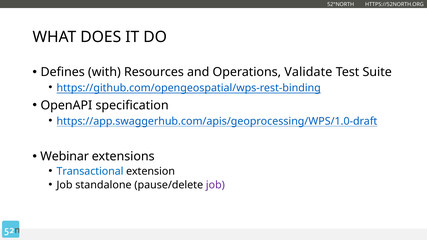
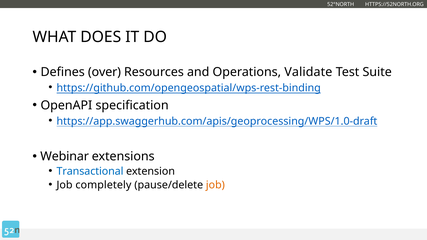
with: with -> over (104, 72)
standalone: standalone -> completely (103, 185)
job colour: purple -> orange (215, 185)
